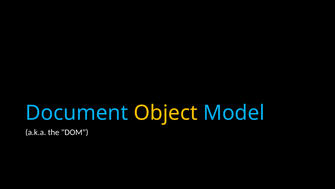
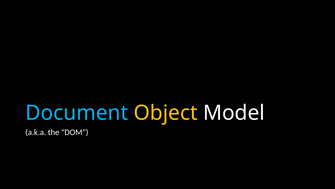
Model colour: light blue -> white (234, 113)
